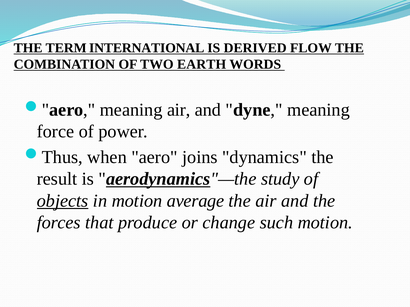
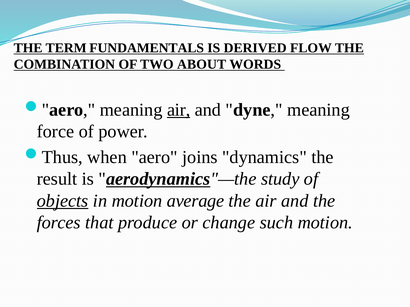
INTERNATIONAL: INTERNATIONAL -> FUNDAMENTALS (147, 48)
EARTH: EARTH -> ABOUT (202, 64)
air underline: none -> present (179, 110)
